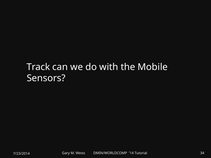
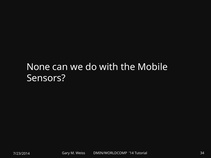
Track: Track -> None (38, 67)
